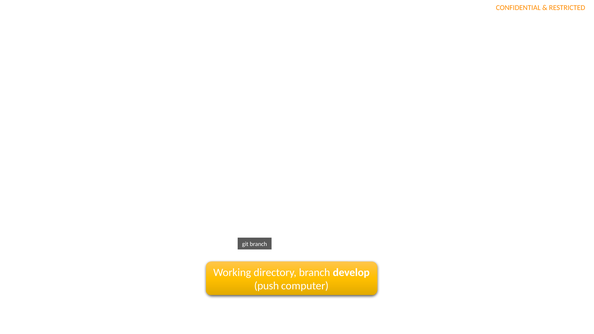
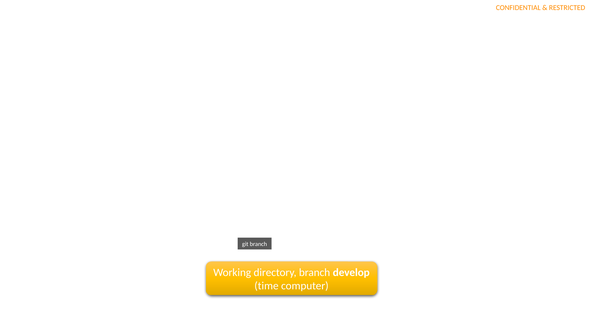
push: push -> time (266, 286)
